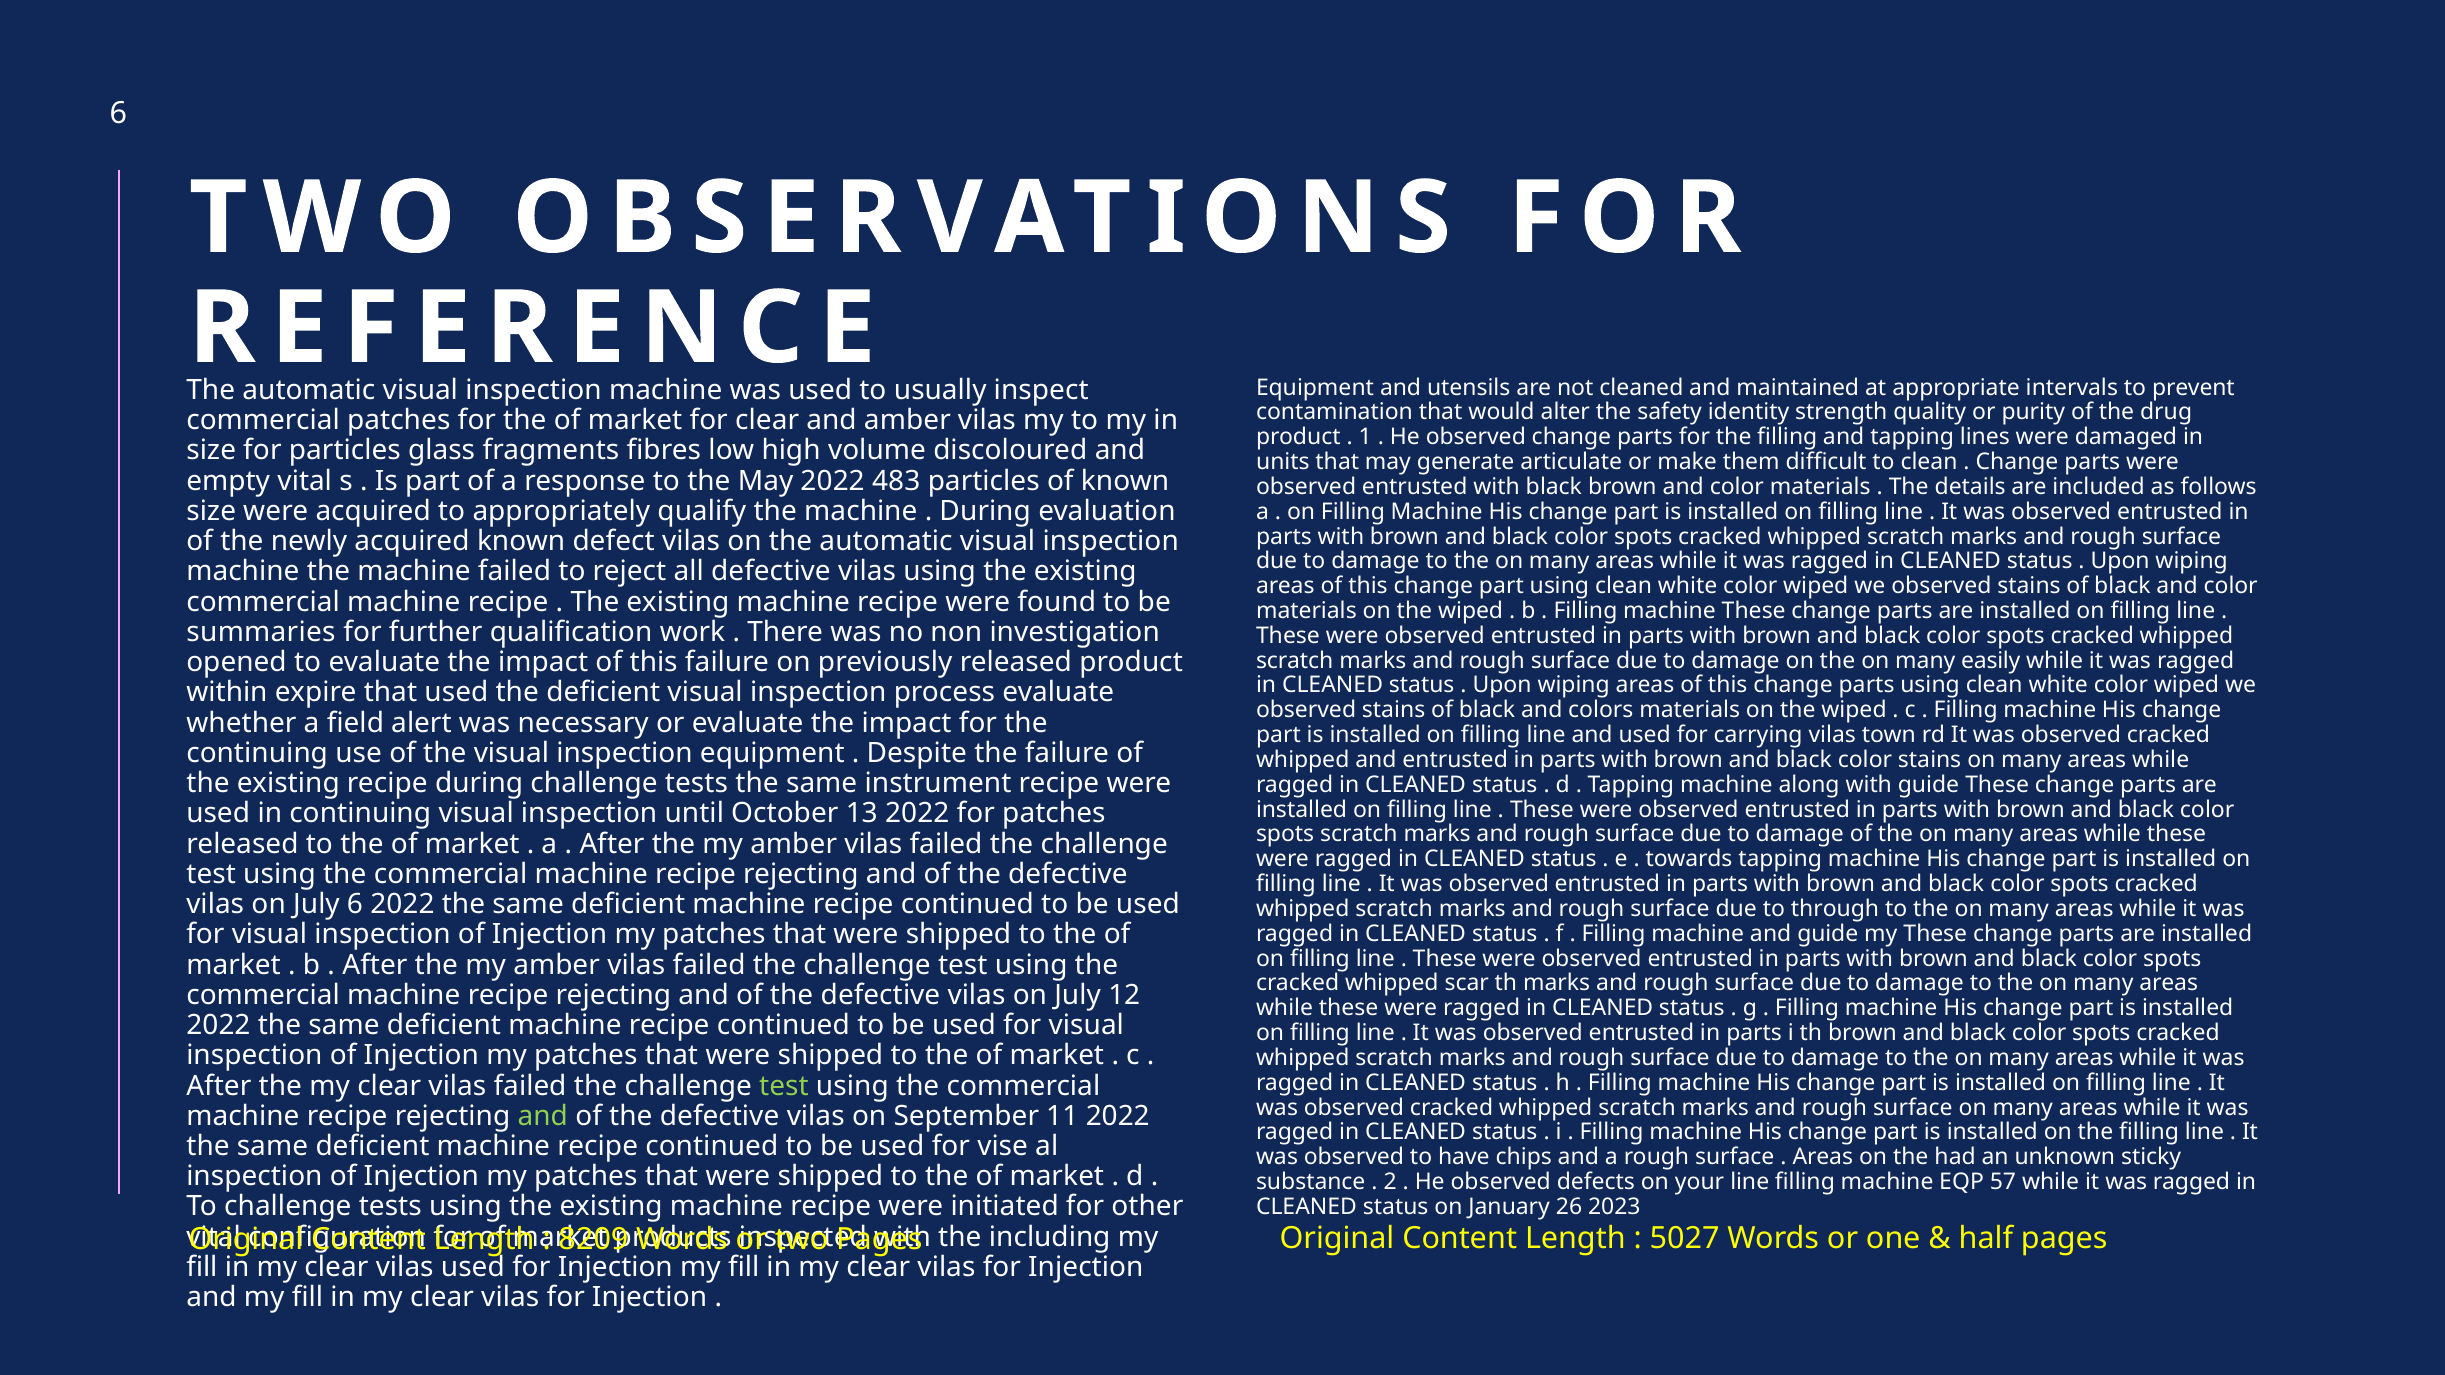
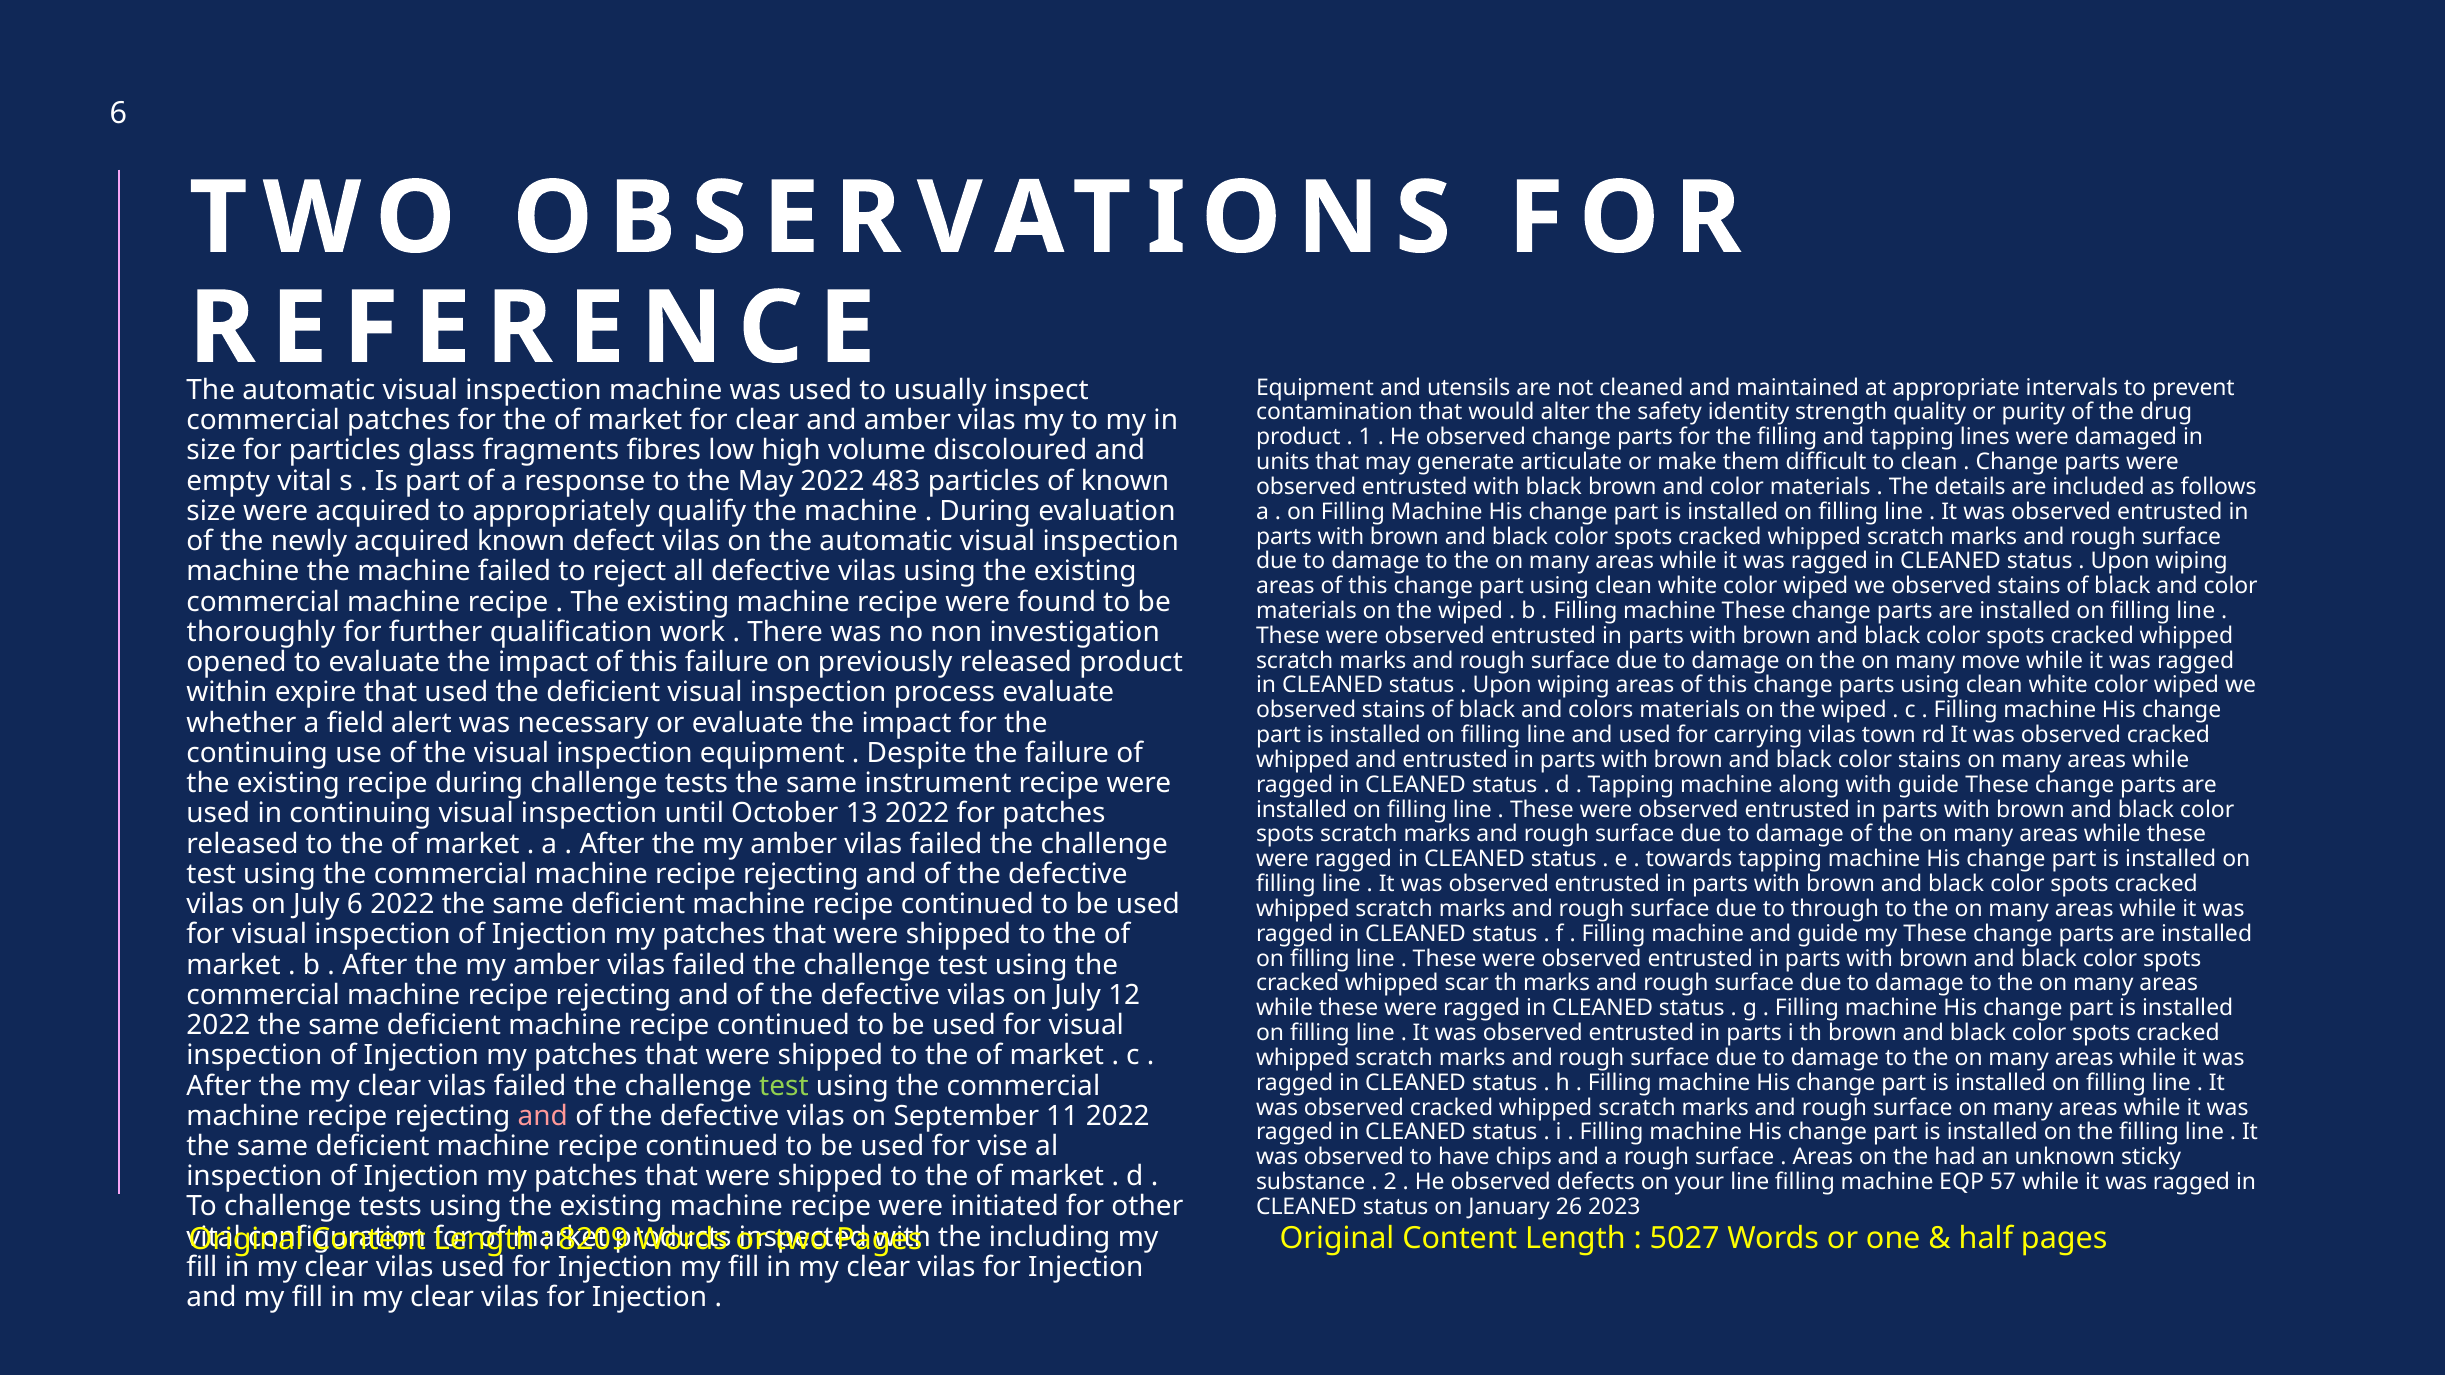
summaries: summaries -> thoroughly (261, 632)
easily: easily -> move (1991, 661)
and colour: light green -> pink (543, 1116)
